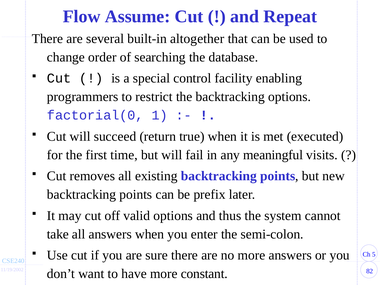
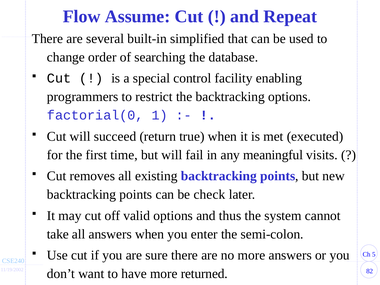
altogether: altogether -> simplified (197, 39)
prefix: prefix -> check (209, 195)
constant: constant -> returned (204, 274)
